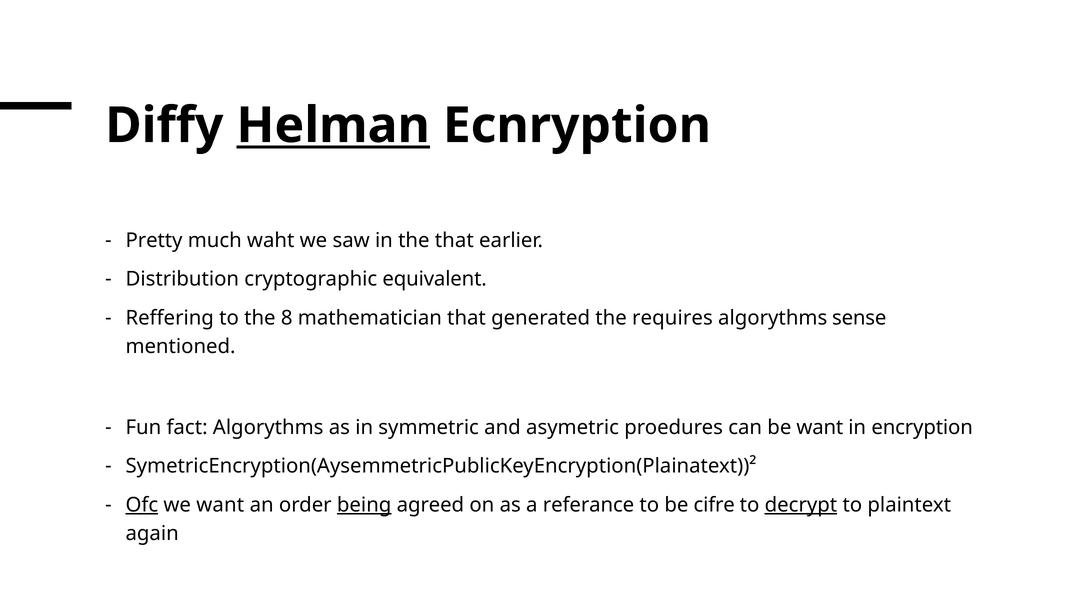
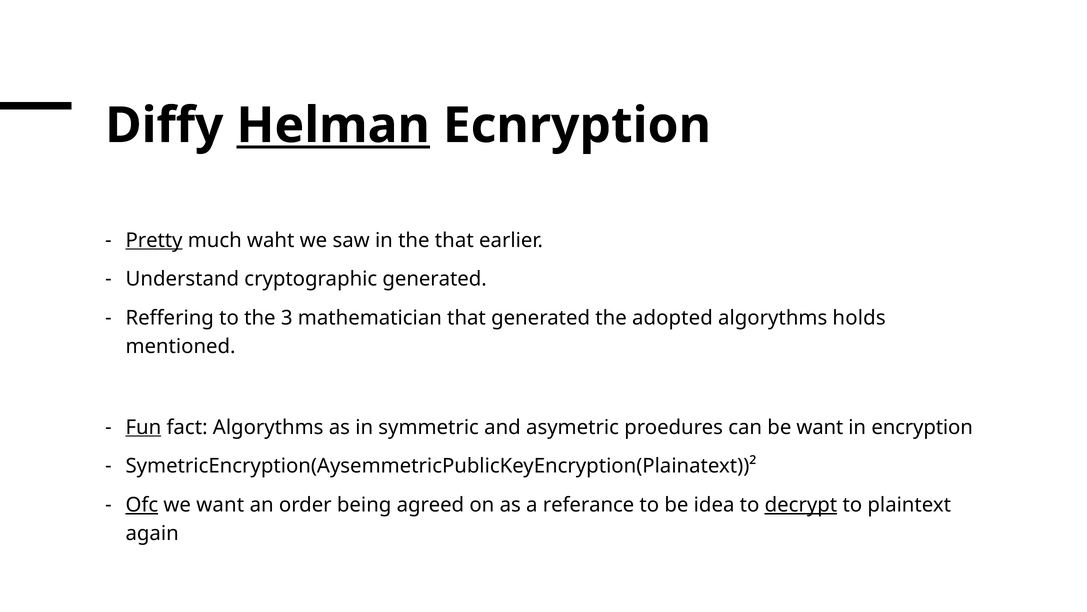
Pretty underline: none -> present (154, 240)
Distribution: Distribution -> Understand (182, 279)
cryptographic equivalent: equivalent -> generated (435, 279)
8: 8 -> 3 (287, 318)
requires: requires -> adopted (672, 318)
sense: sense -> holds (859, 318)
Fun underline: none -> present (143, 427)
being underline: present -> none (364, 505)
cifre: cifre -> idea (714, 505)
